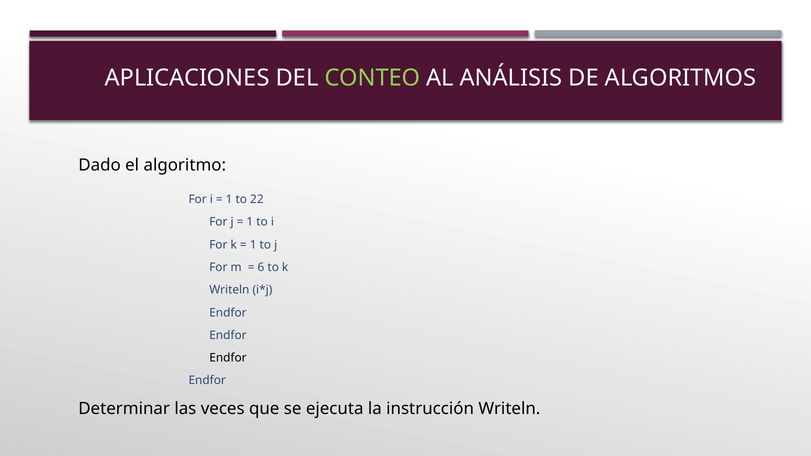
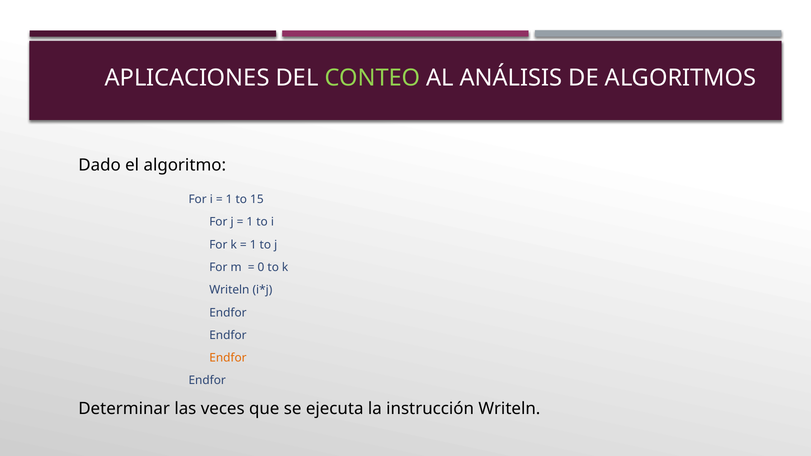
22: 22 -> 15 (257, 199)
6: 6 -> 0 (261, 267)
Endfor colour: black -> orange (228, 358)
